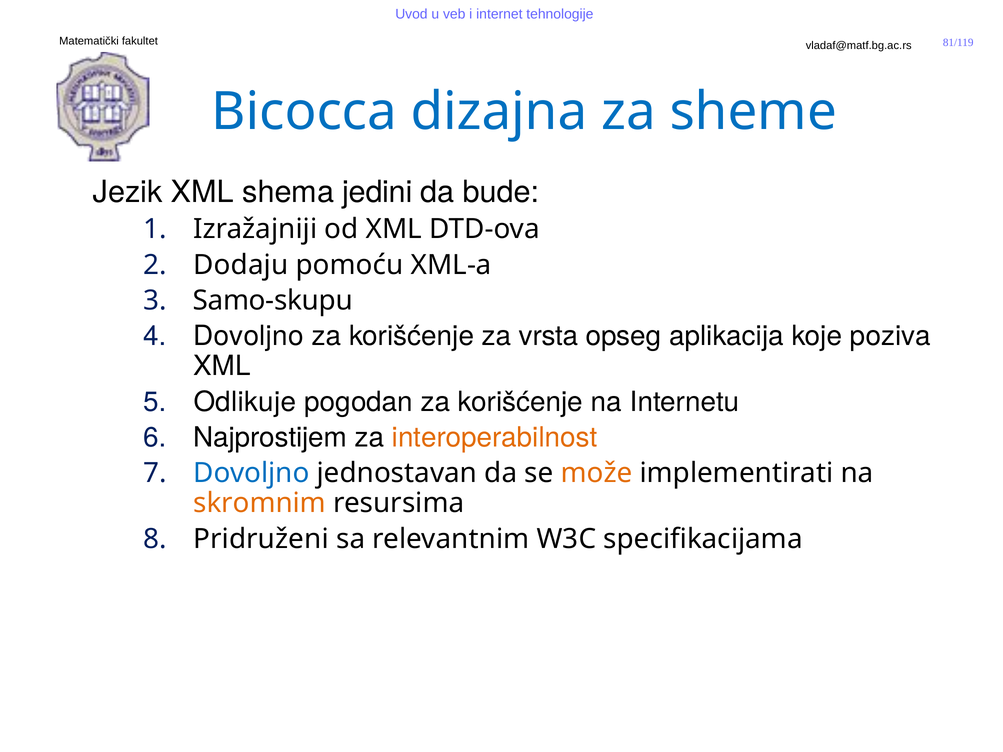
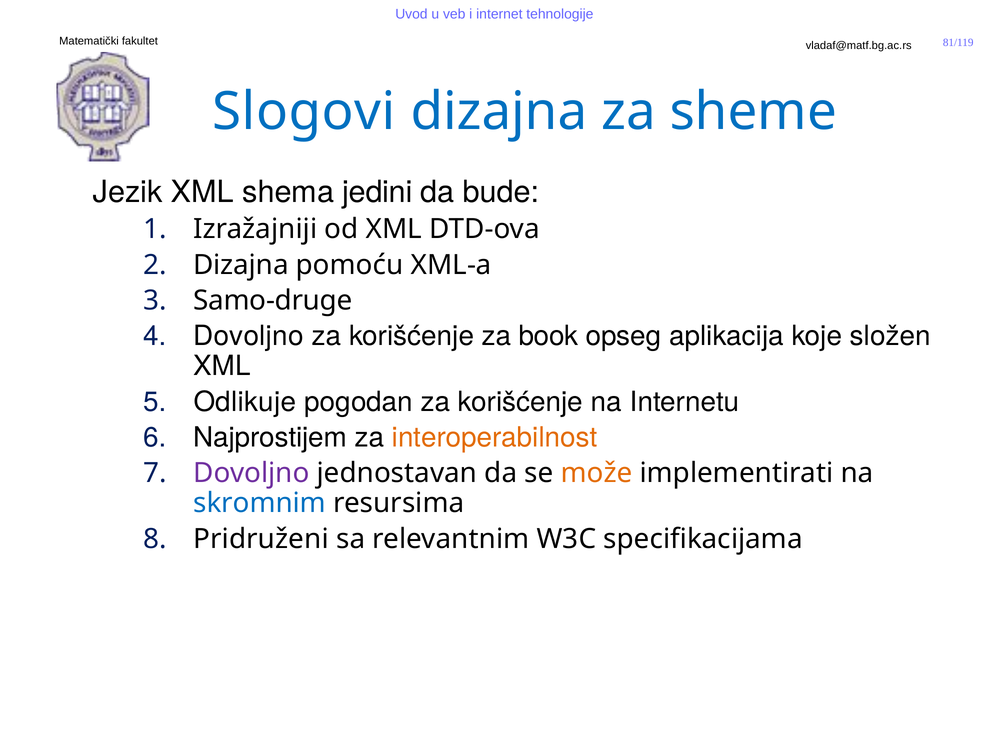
Bicocca: Bicocca -> Slogovi (304, 112)
Dodaju: Dodaju -> Dizajna (241, 265)
Samo-skupu: Samo-skupu -> Samo-druge (273, 301)
vrsta: vrsta -> book (549, 336)
poziva: poziva -> složen (890, 336)
Dovoljno colour: blue -> purple (251, 473)
skromnim colour: orange -> blue (260, 503)
